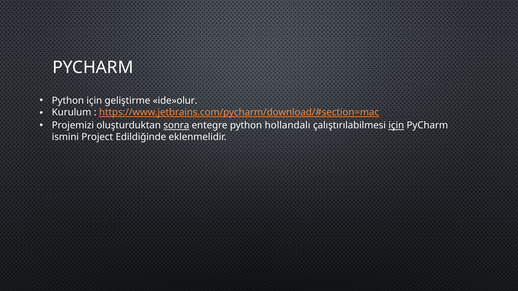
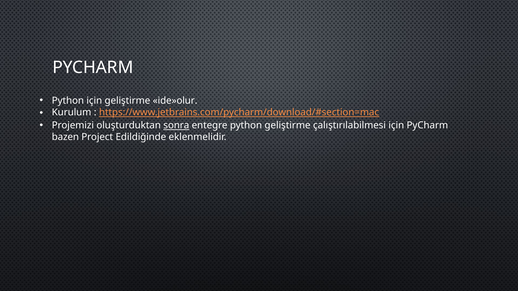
python hollandalı: hollandalı -> geliştirme (288, 126)
için underline: present -> none (396, 126)
ismini: ismini -> bazen (65, 137)
